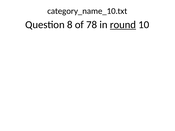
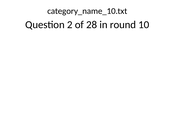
8: 8 -> 2 (70, 25)
78: 78 -> 28 (92, 25)
round underline: present -> none (123, 25)
